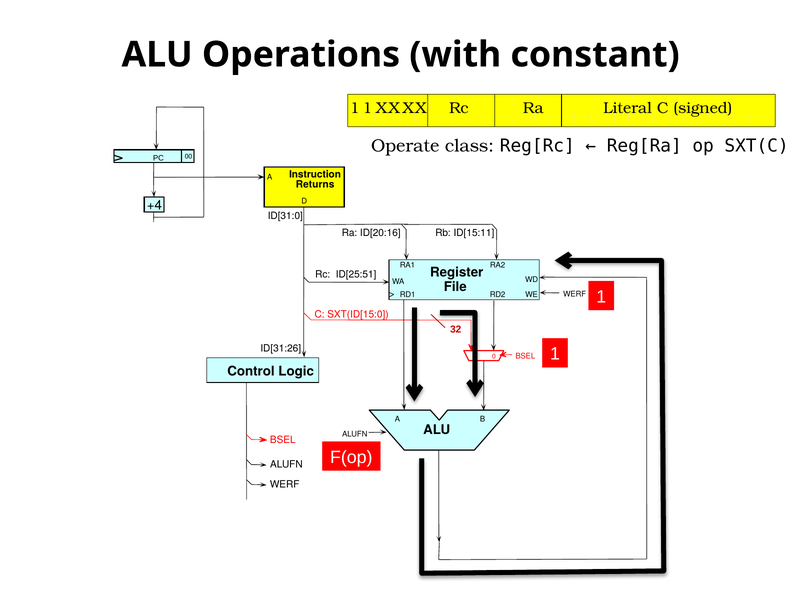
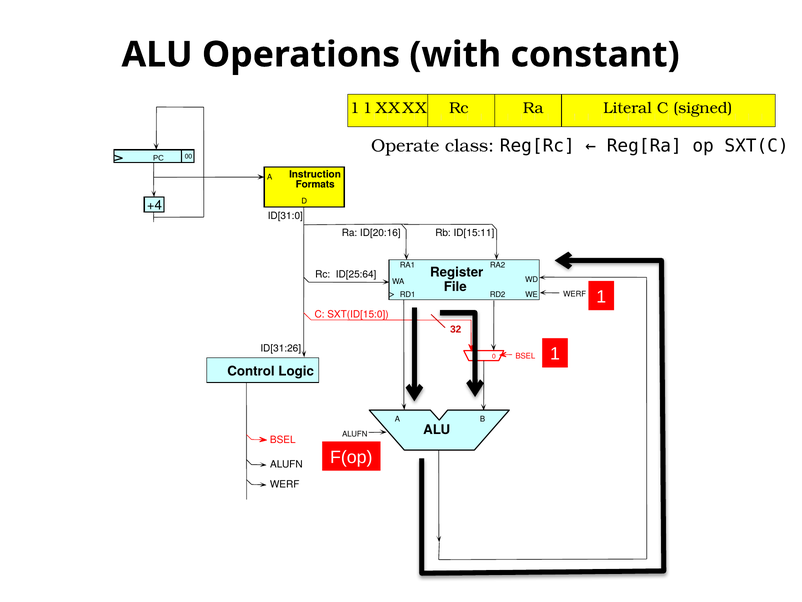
Returns: Returns -> Formats (315, 184)
ID[25:51: ID[25:51 -> ID[25:64 (356, 274)
